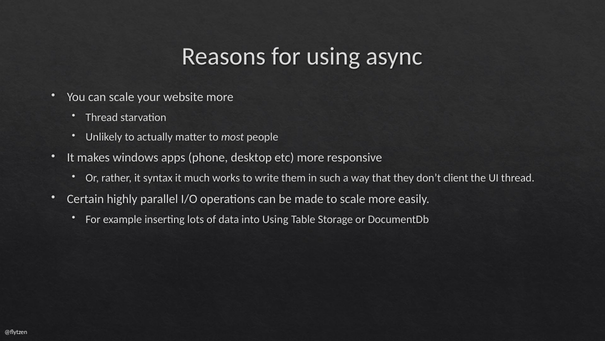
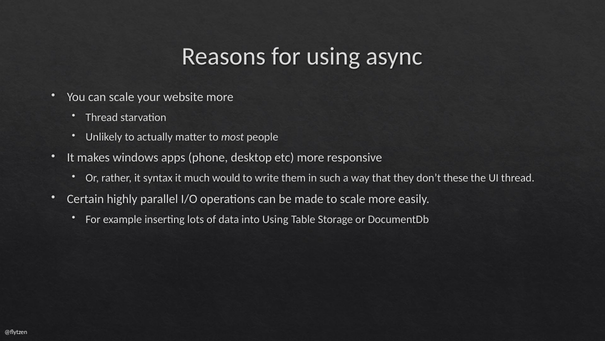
works: works -> would (226, 178)
client: client -> these (456, 178)
